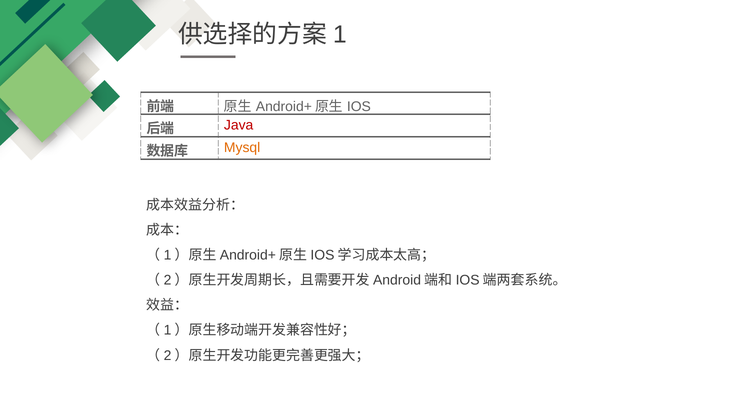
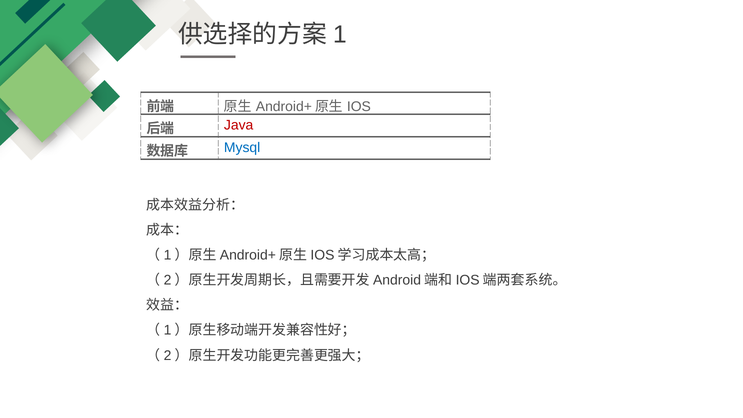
Mysql colour: orange -> blue (242, 148)
